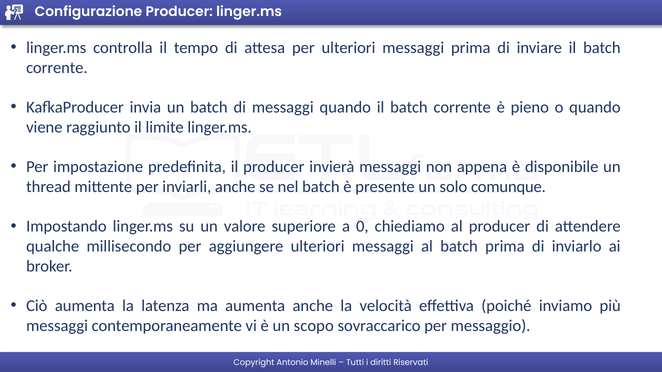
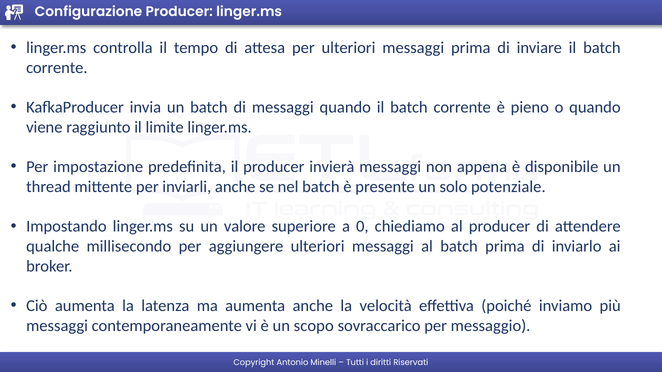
comunque: comunque -> potenziale (508, 187)
